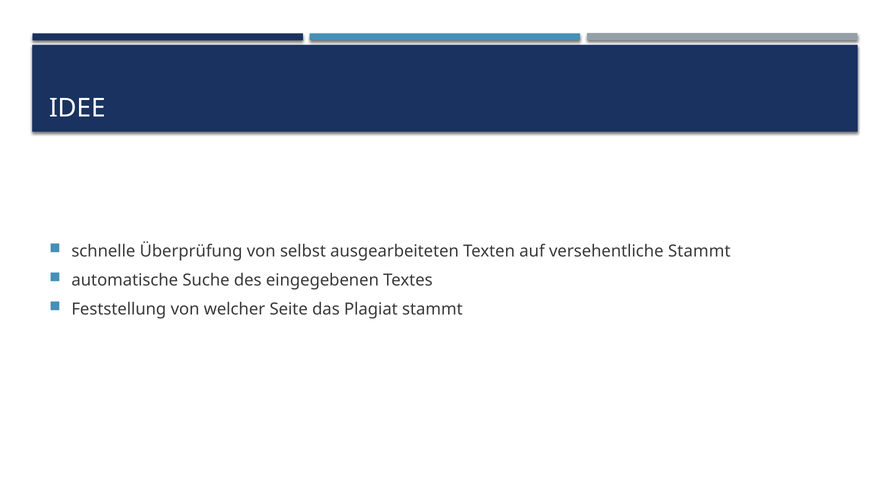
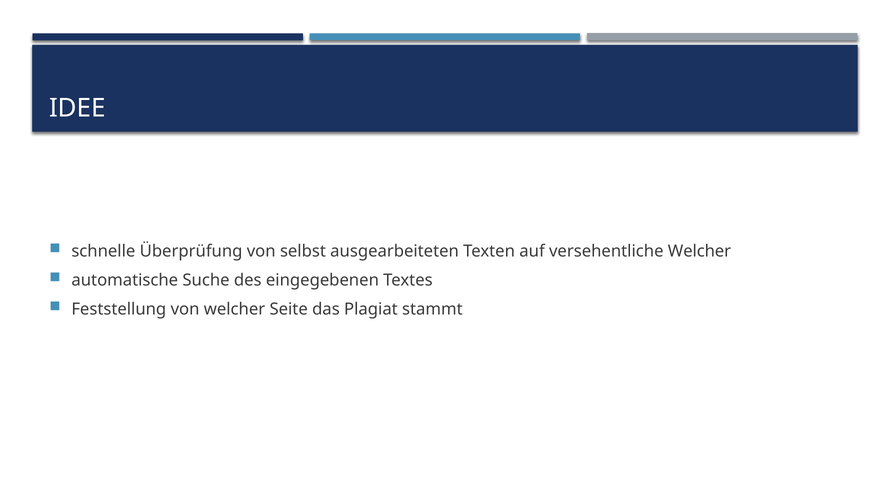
versehentliche Stammt: Stammt -> Welcher (699, 251)
